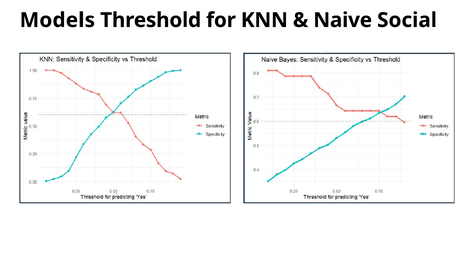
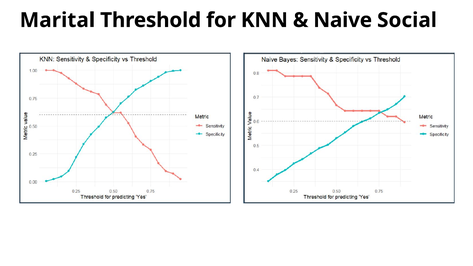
Models: Models -> Marital (57, 20)
